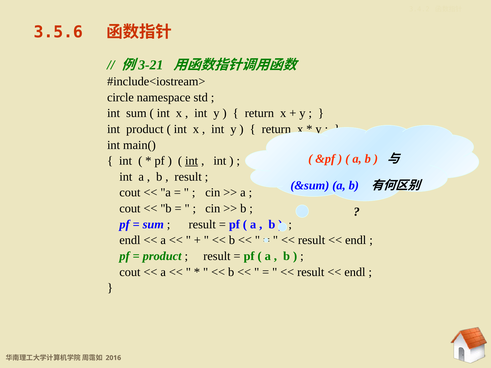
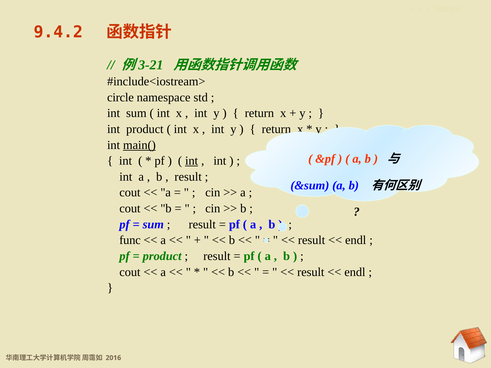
3.5.6: 3.5.6 -> 9.4.2 (58, 32)
main( underline: none -> present (139, 145)
endl: endl -> func (130, 240)
